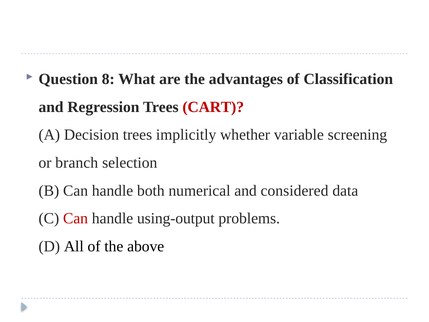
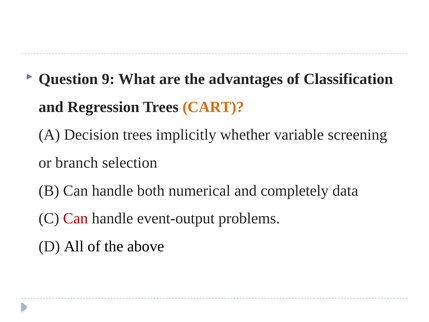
8: 8 -> 9 (108, 79)
CART colour: red -> orange (213, 107)
considered: considered -> completely (295, 190)
using-output: using-output -> event-output (176, 218)
